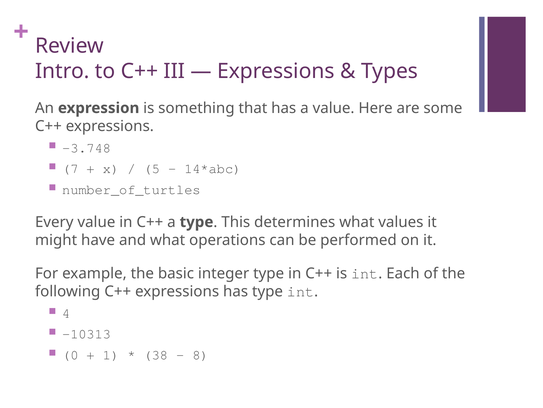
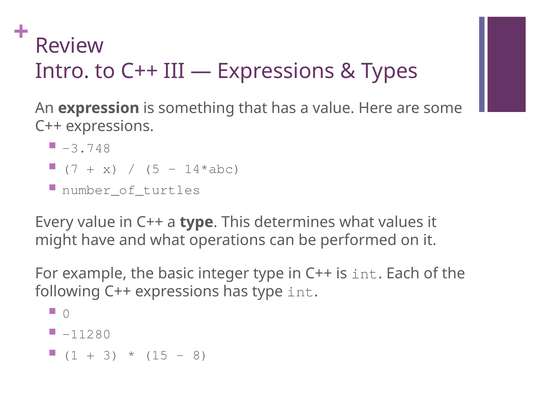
4: 4 -> 0 (66, 313)
-10313: -10313 -> -11280 (87, 333)
0: 0 -> 1 (70, 354)
1: 1 -> 3 (111, 354)
38: 38 -> 15 (156, 354)
